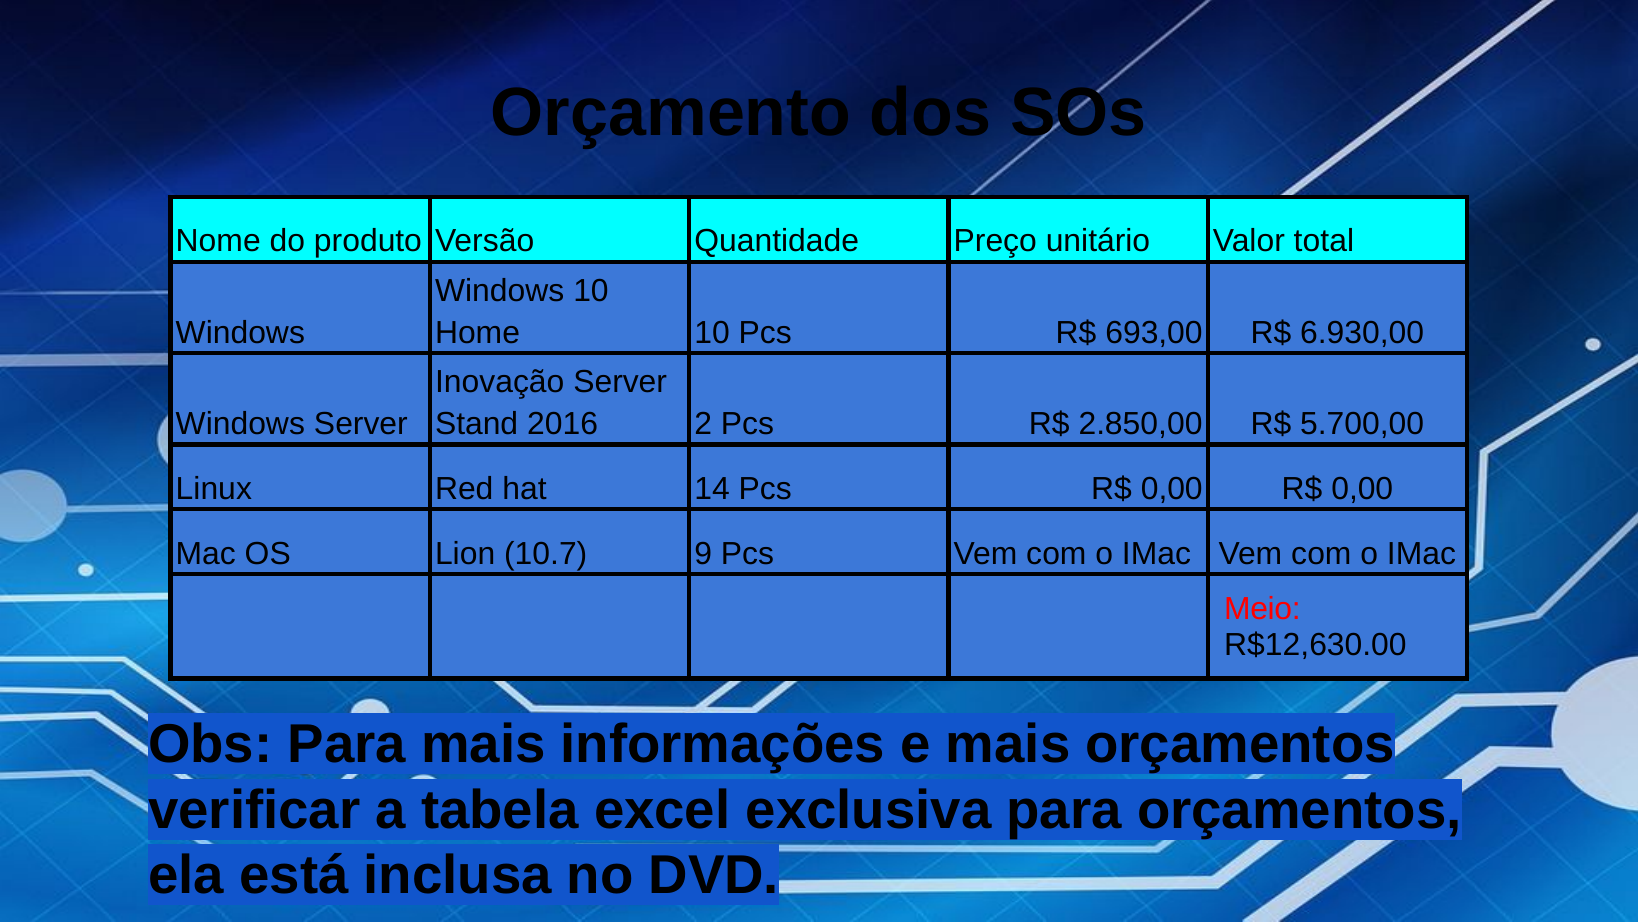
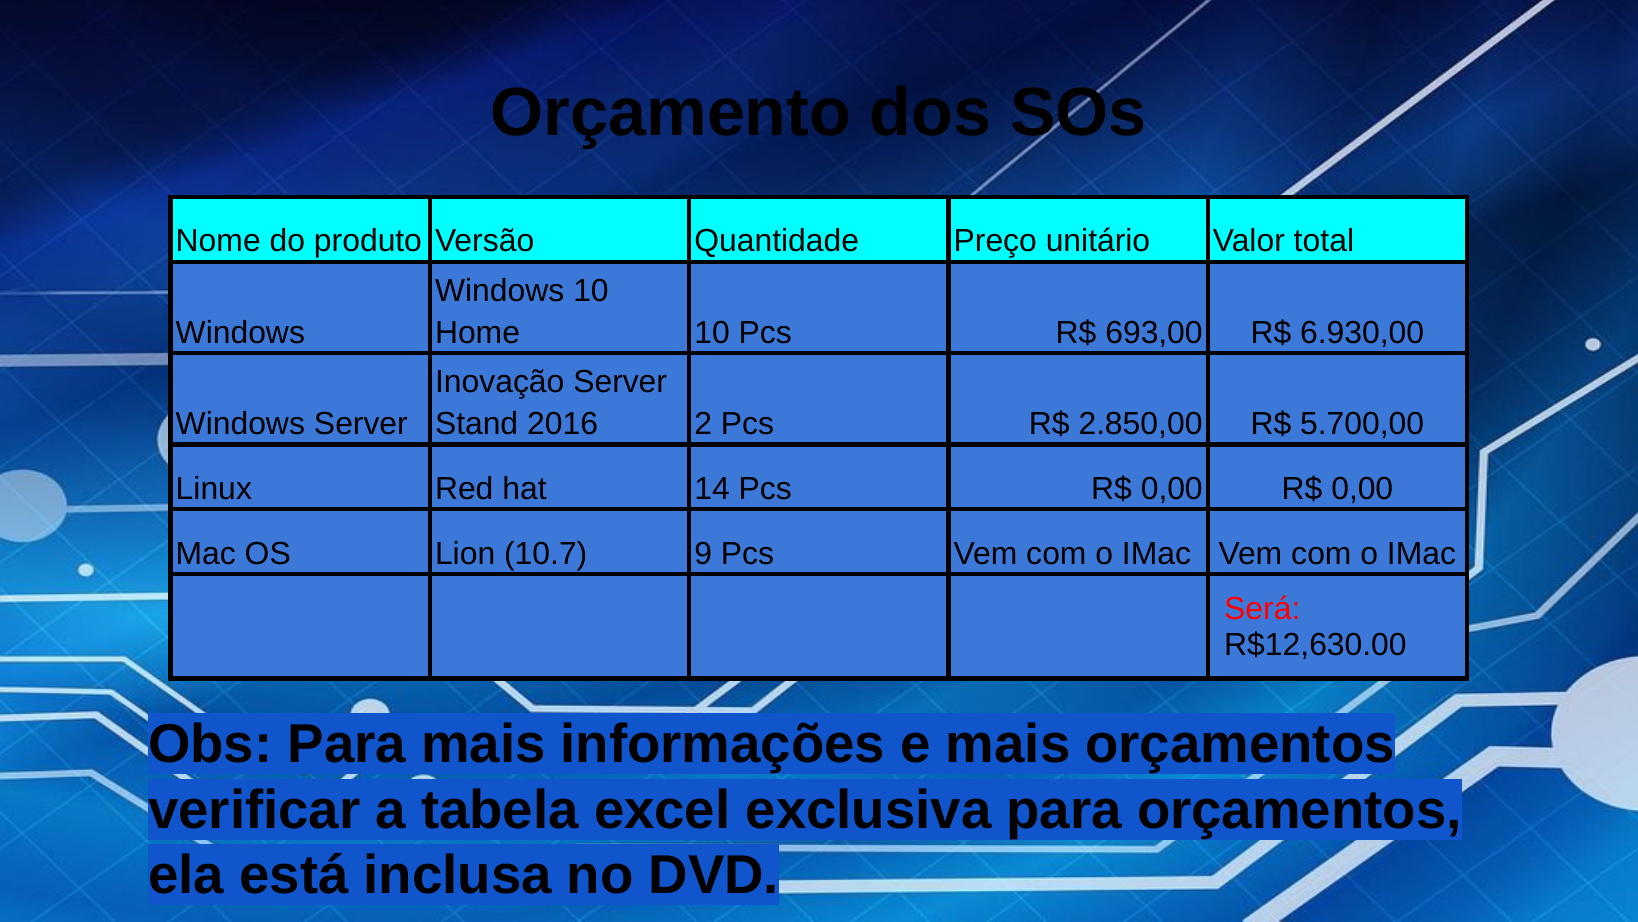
Meio: Meio -> Será (1262, 609)
